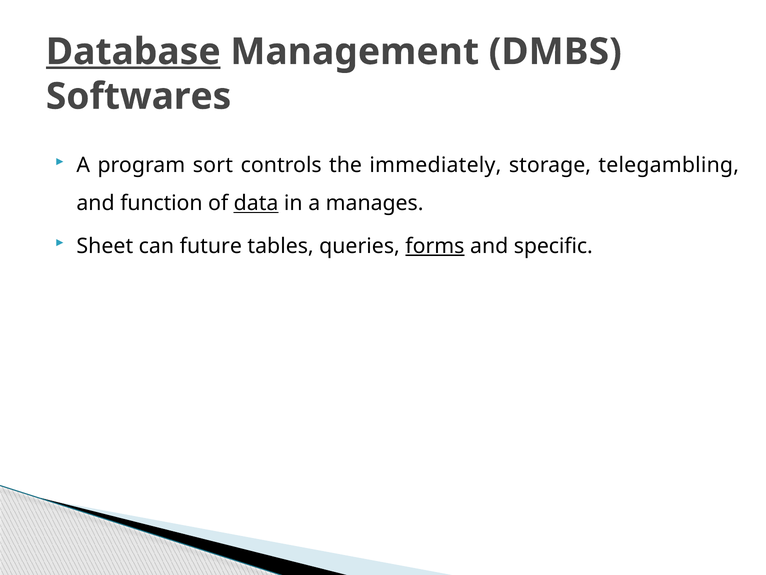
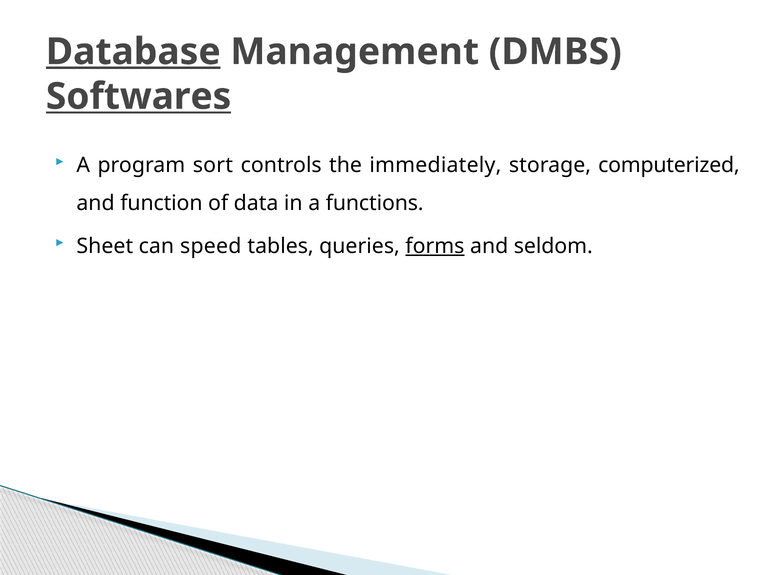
Softwares underline: none -> present (139, 96)
telegambling: telegambling -> computerized (669, 165)
data underline: present -> none (256, 203)
manages: manages -> functions (375, 203)
future: future -> speed (211, 246)
specific: specific -> seldom (553, 246)
